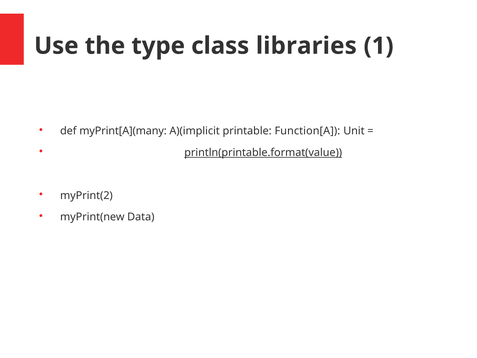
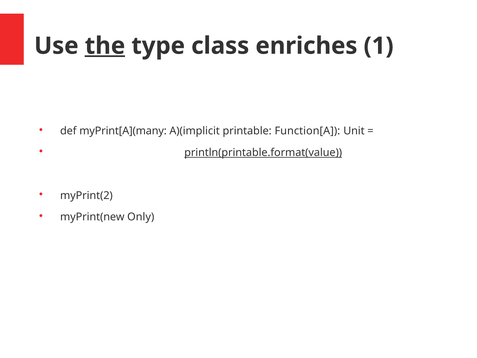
the underline: none -> present (105, 46)
libraries: libraries -> enriches (306, 46)
Data: Data -> Only (141, 217)
